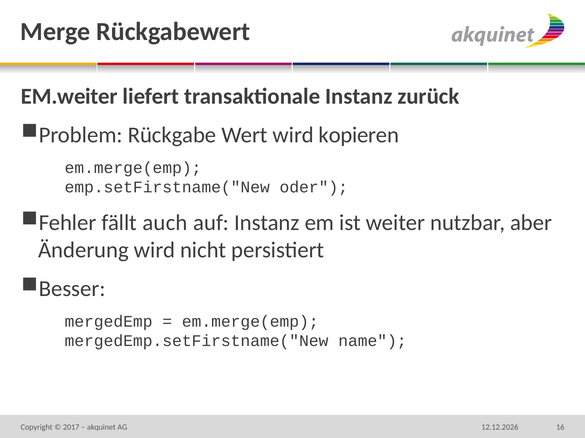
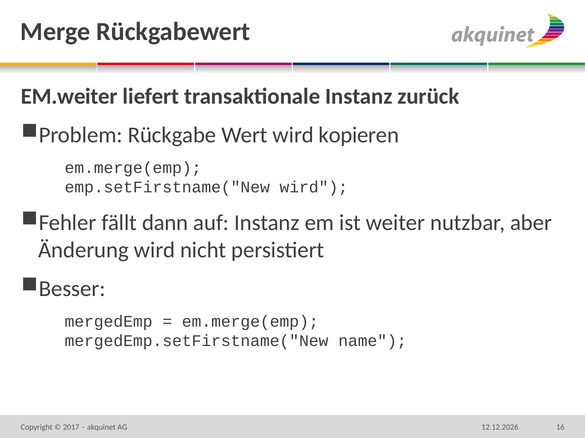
emp.setFirstname("New oder: oder -> wird (314, 188)
auch: auch -> dann (165, 223)
